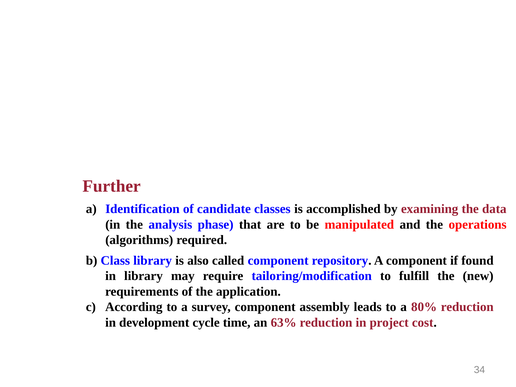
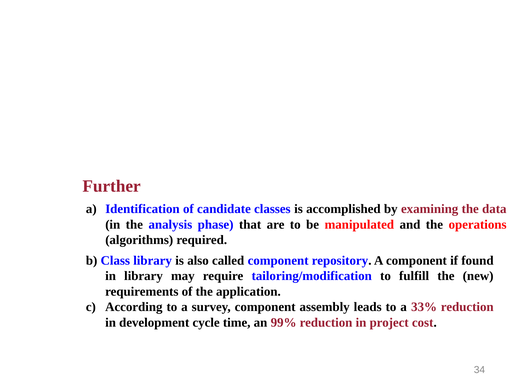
80%: 80% -> 33% (424, 307)
63%: 63% -> 99% (284, 322)
